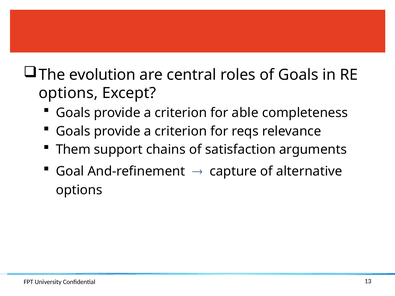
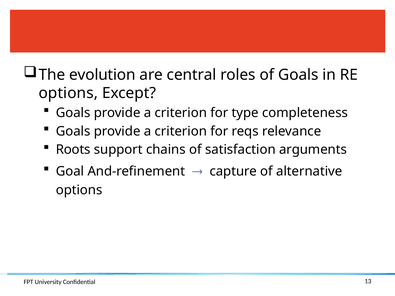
able: able -> type (245, 113)
Them: Them -> Roots (73, 150)
